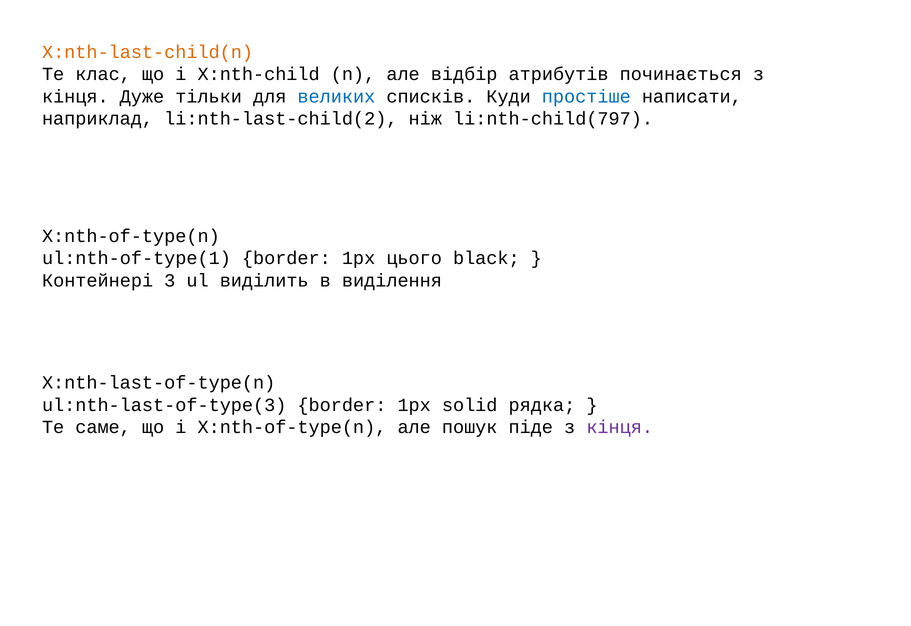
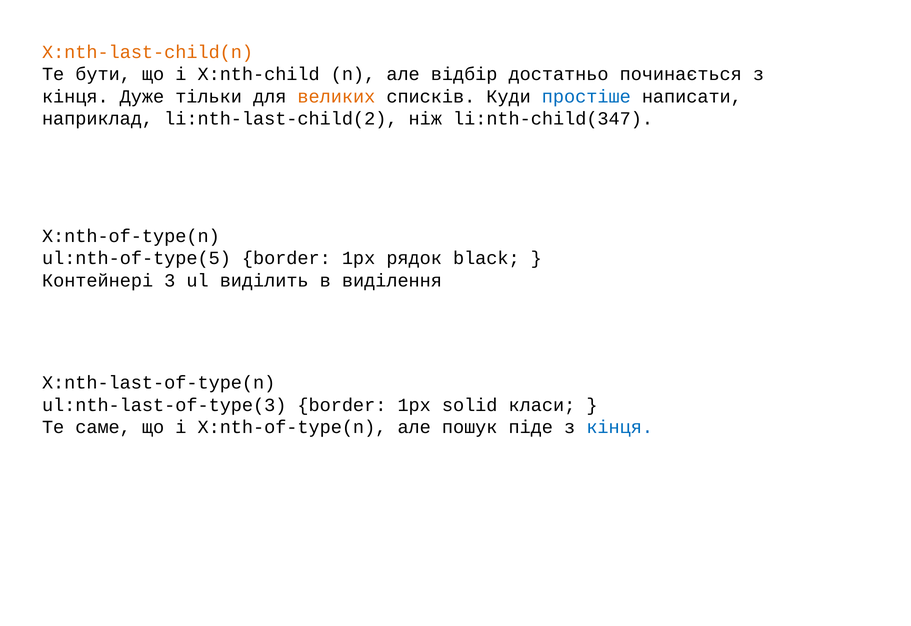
клас: клас -> бути (103, 74)
атрибутів: атрибутів -> достатньо (559, 74)
великих colour: blue -> orange (336, 97)
li:nth-child(797: li:nth-child(797 -> li:nth-child(347 (553, 119)
ul:nth-of-type(1: ul:nth-of-type(1 -> ul:nth-of-type(5 (136, 258)
цього: цього -> рядок (414, 258)
рядка: рядка -> класи (542, 405)
кінця colour: purple -> blue (620, 428)
